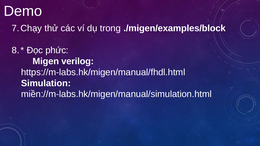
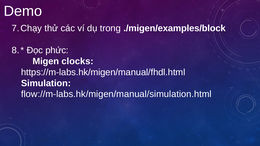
verilog: verilog -> clocks (77, 61)
miền://m-labs.hk/migen/manual/simulation.html: miền://m-labs.hk/migen/manual/simulation.html -> flow://m-labs.hk/migen/manual/simulation.html (116, 94)
